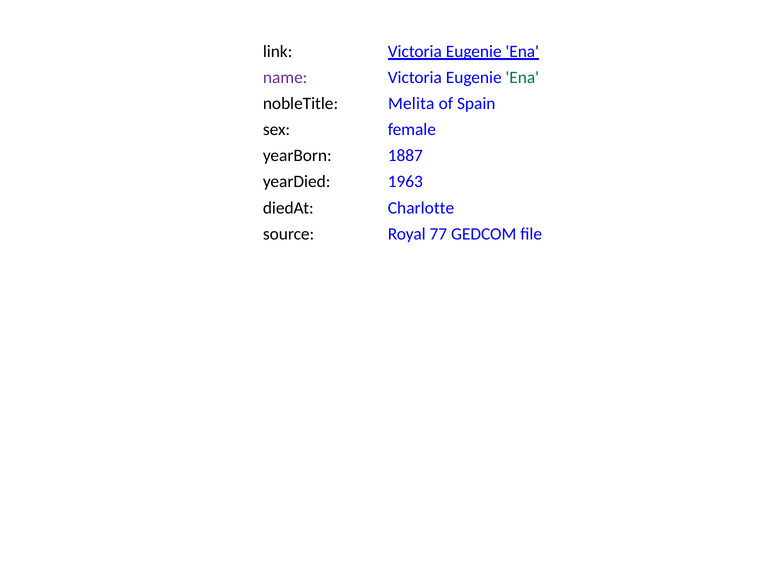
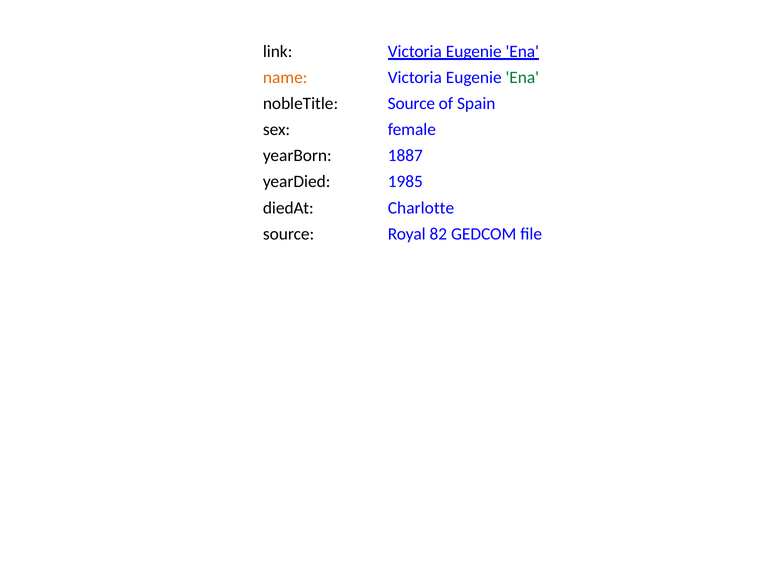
name colour: purple -> orange (285, 78)
nobleTitle Melita: Melita -> Source (411, 104)
1963: 1963 -> 1985 (405, 182)
77: 77 -> 82 (438, 234)
